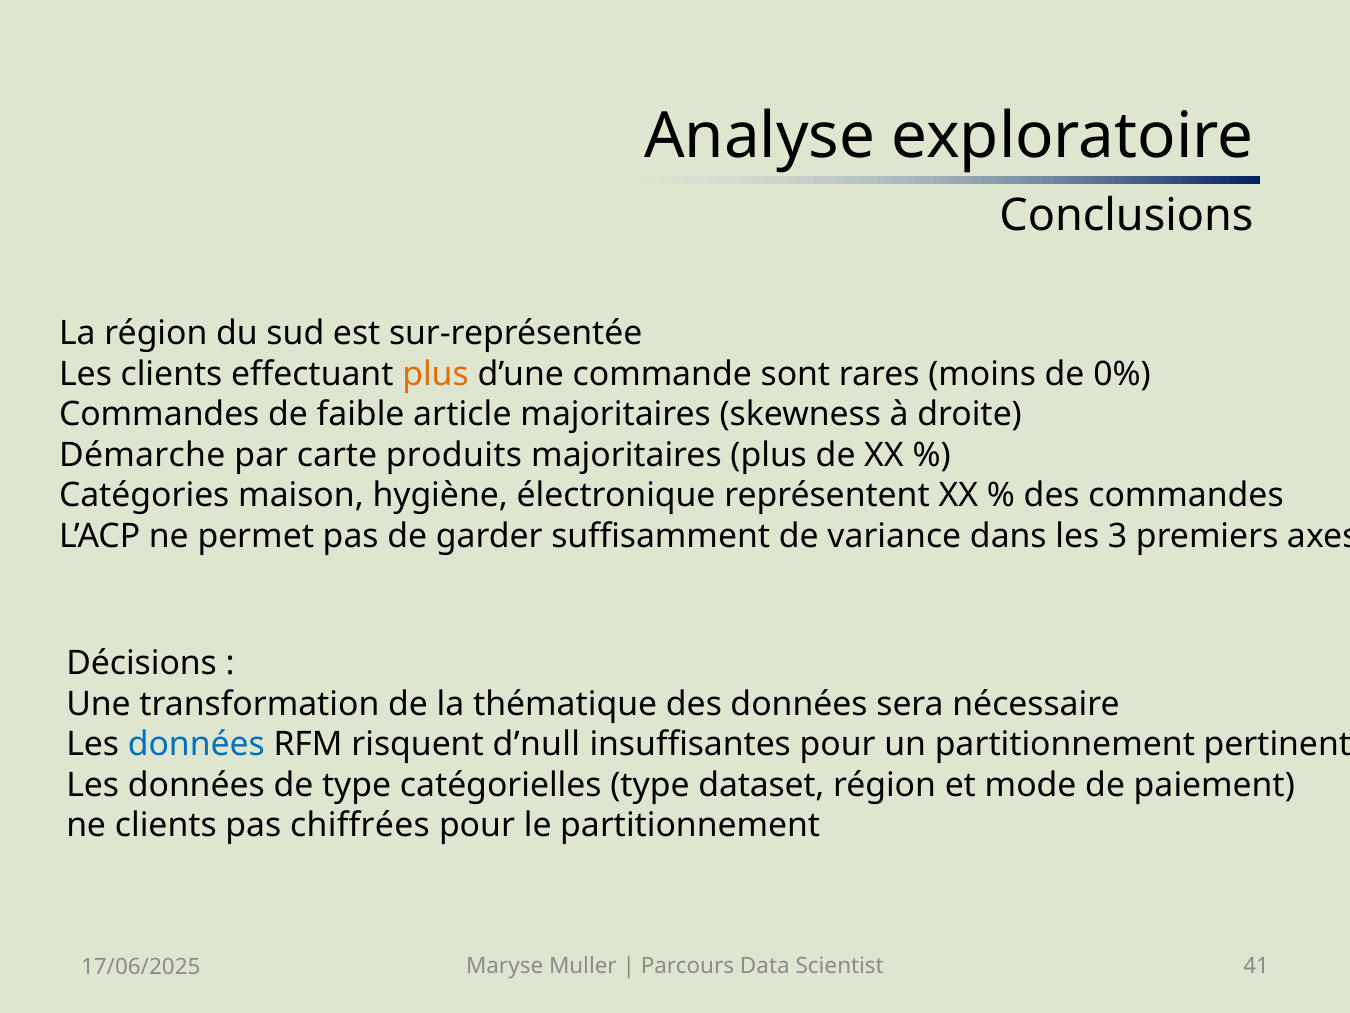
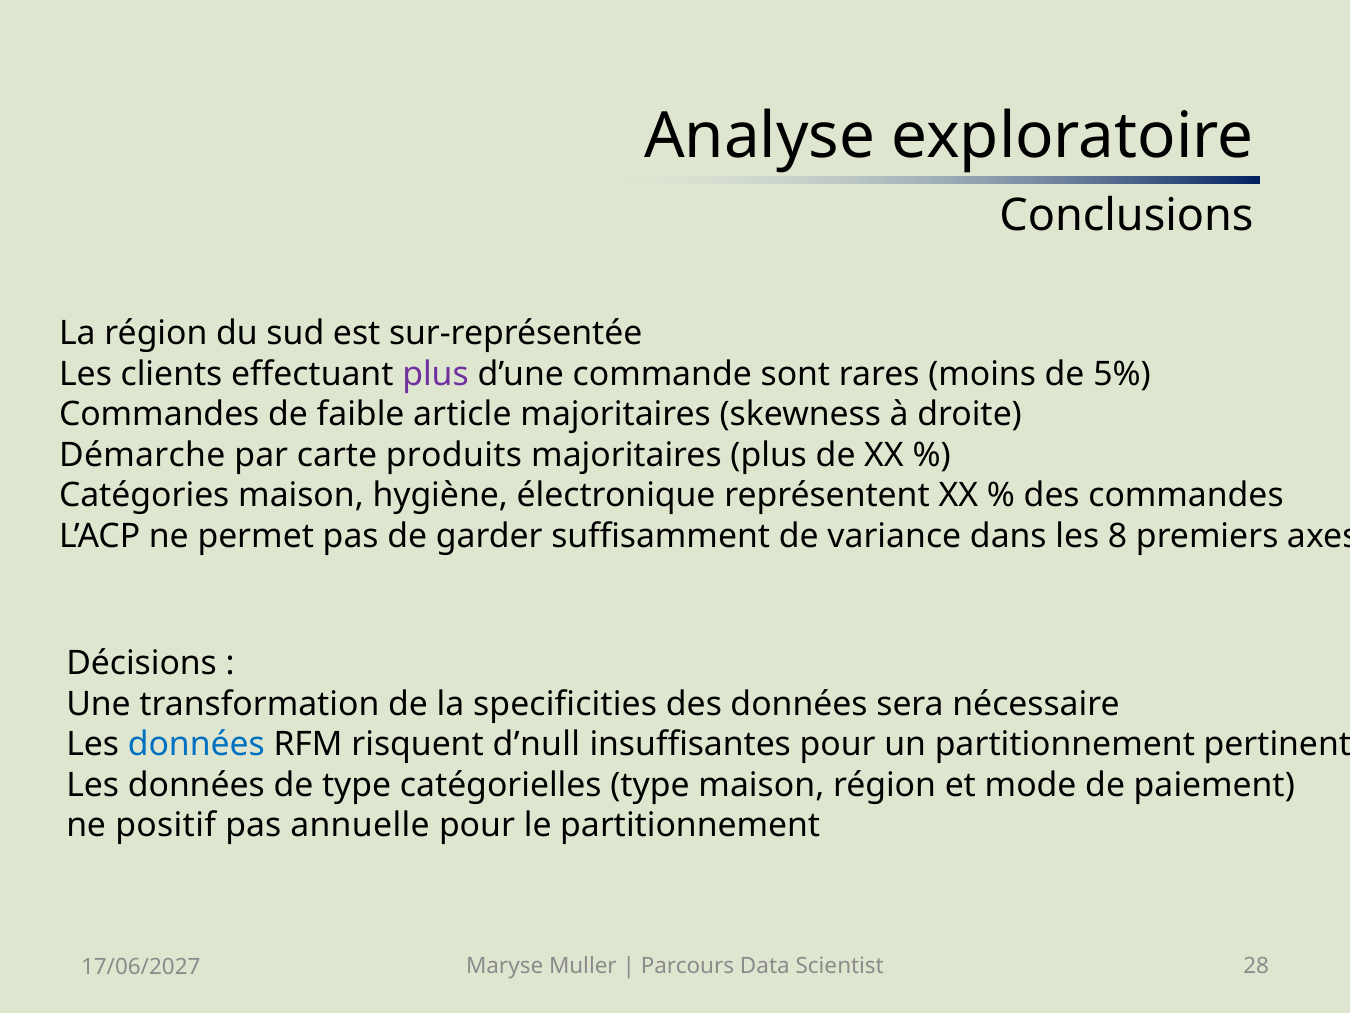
plus colour: orange -> purple (436, 374)
0%: 0% -> 5% (1122, 374)
3: 3 -> 8 (1118, 536)
thématique: thématique -> specificities (565, 704)
type dataset: dataset -> maison (761, 785)
ne clients: clients -> positif (166, 825)
chiffrées: chiffrées -> annuelle (360, 825)
41: 41 -> 28 (1256, 965)
17/06/2025: 17/06/2025 -> 17/06/2027 (141, 967)
